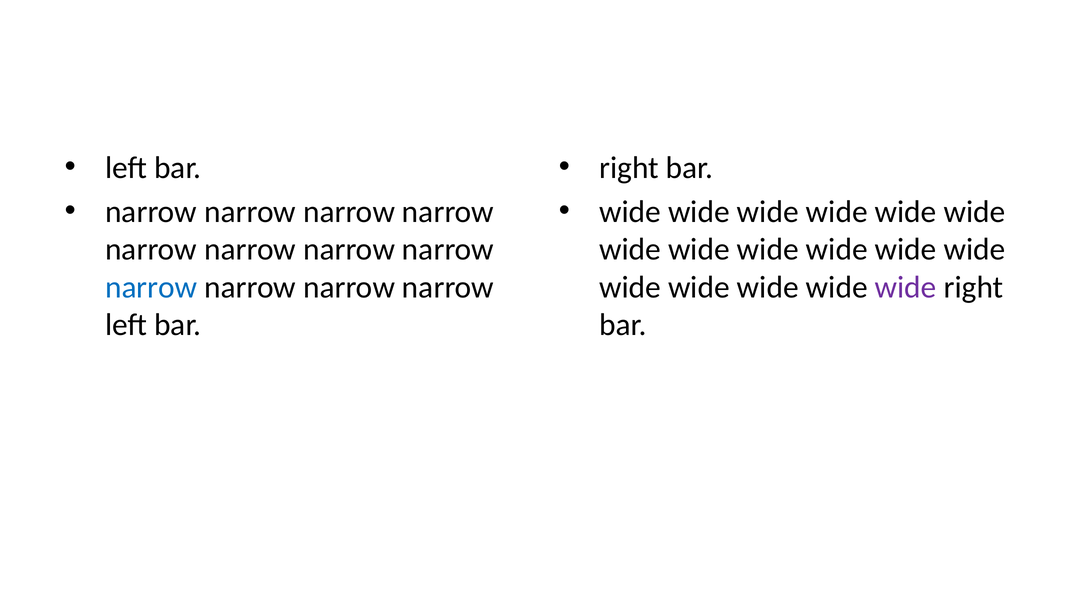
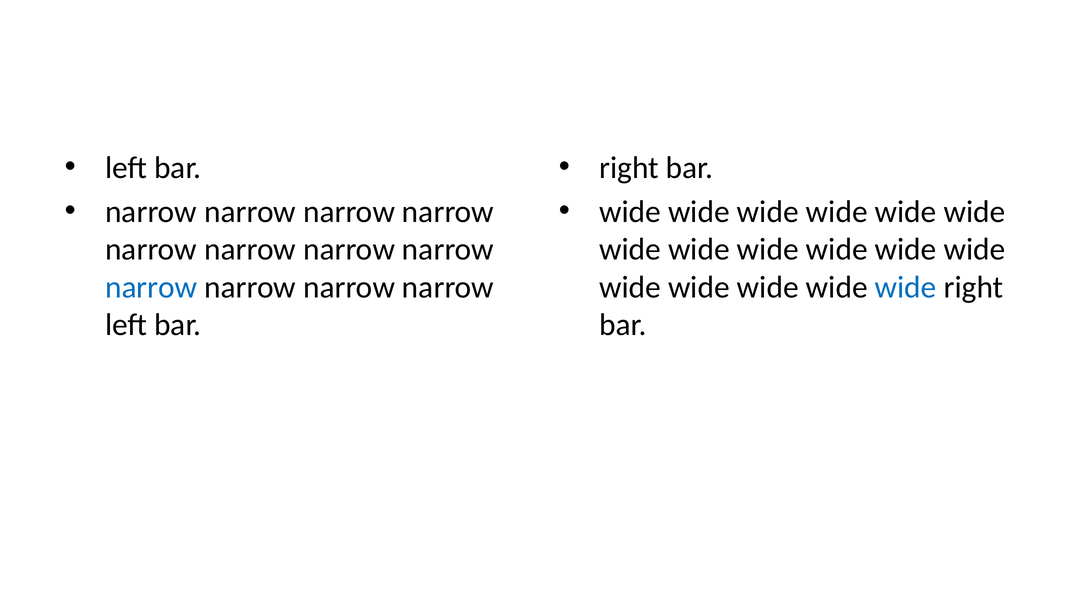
wide colour: purple -> blue (906, 287)
